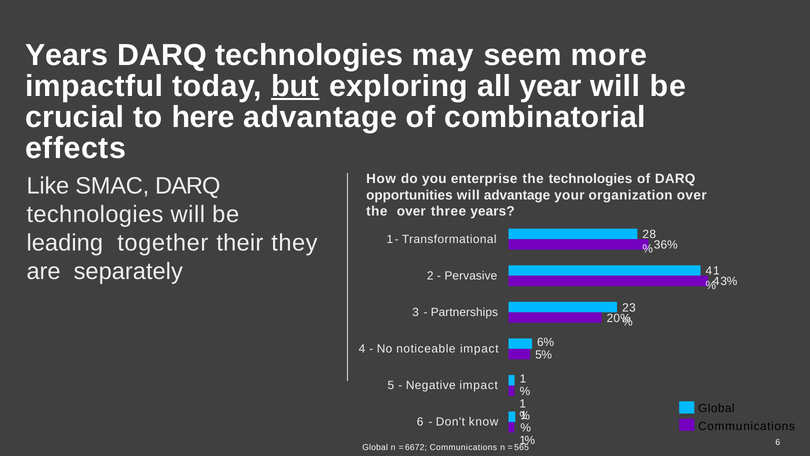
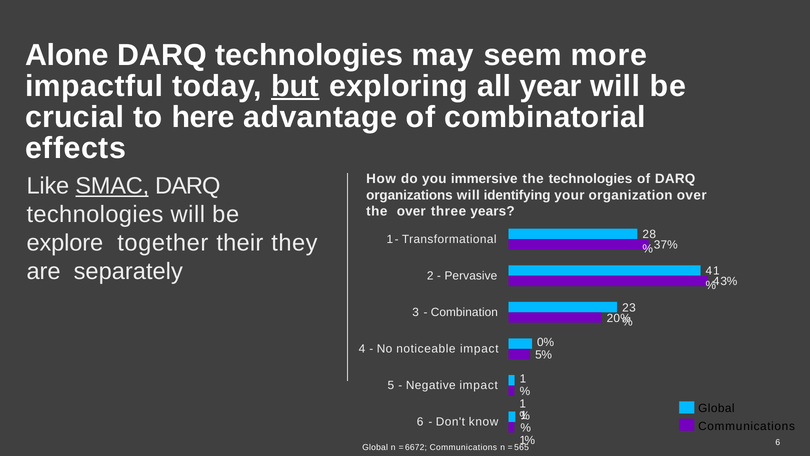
Years: Years -> Alone (67, 55)
enterprise: enterprise -> immersive (484, 179)
SMAC underline: none -> present (112, 186)
opportunities: opportunities -> organizations (409, 195)
will advantage: advantage -> identifying (517, 195)
leading: leading -> explore (65, 243)
36%: 36% -> 37% (666, 245)
Partnerships: Partnerships -> Combination (464, 312)
6%: 6% -> 0% (546, 342)
